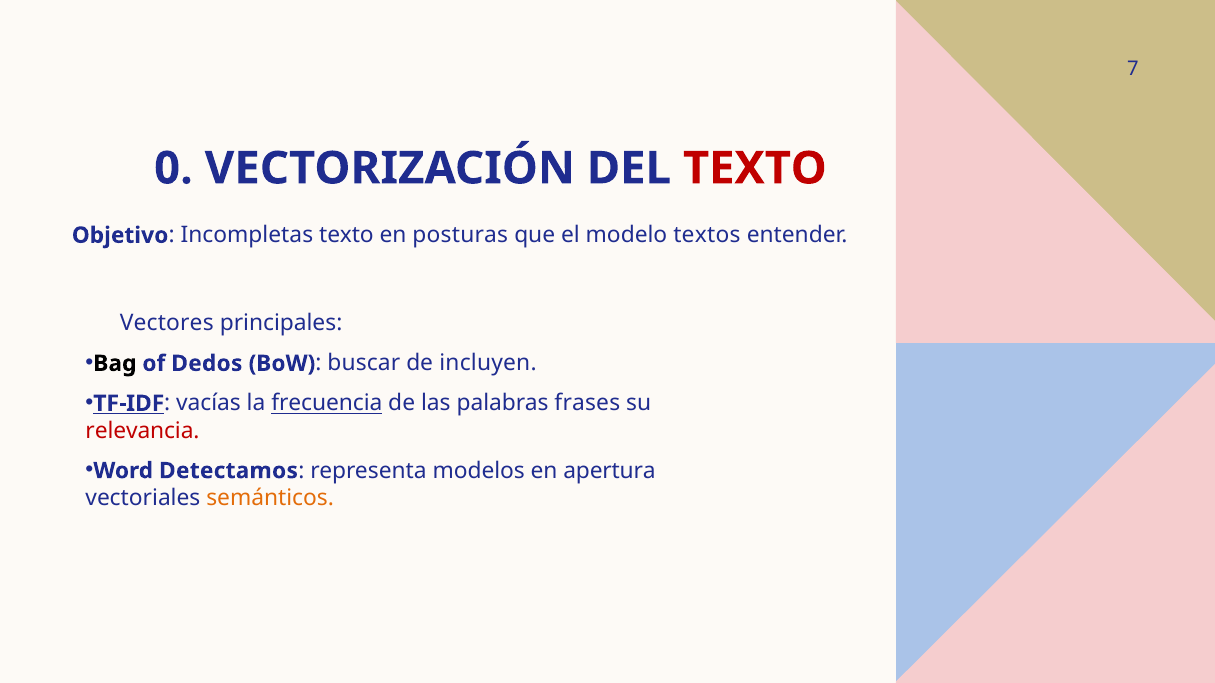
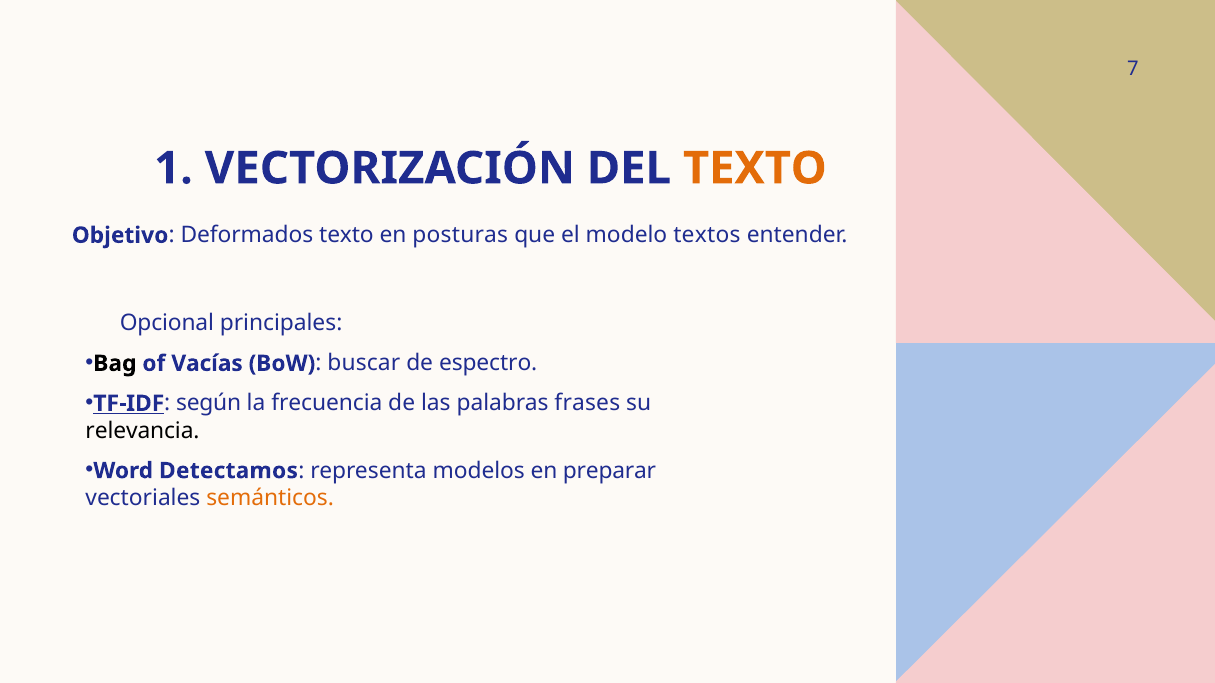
0: 0 -> 1 (173, 169)
TEXTO colour: red -> orange (755, 169)
Incompletas: Incompletas -> Deformados (247, 235)
Vectores: Vectores -> Opcional (167, 324)
Dedos: Dedos -> Vacías (207, 364)
incluyen: incluyen -> espectro (488, 364)
vacías: vacías -> según (209, 404)
frecuencia underline: present -> none (327, 404)
relevancia colour: red -> black (143, 431)
apertura: apertura -> preparar (609, 471)
